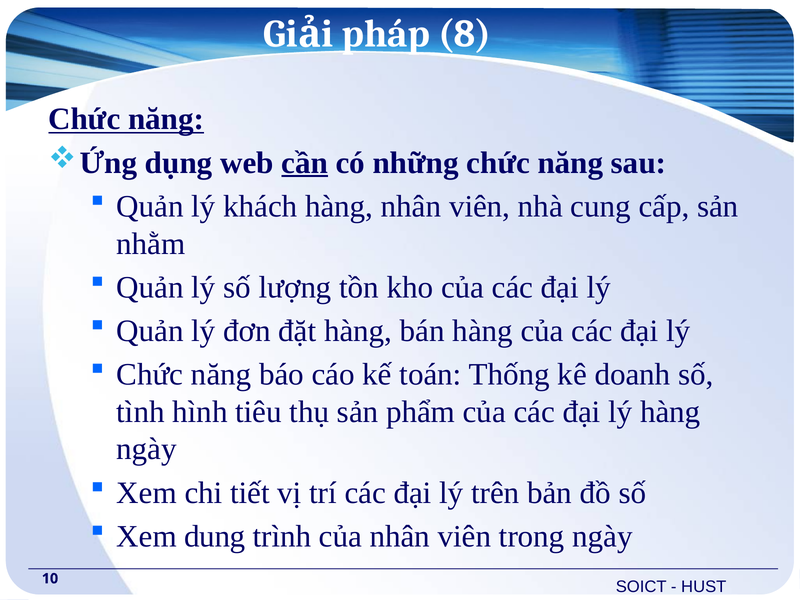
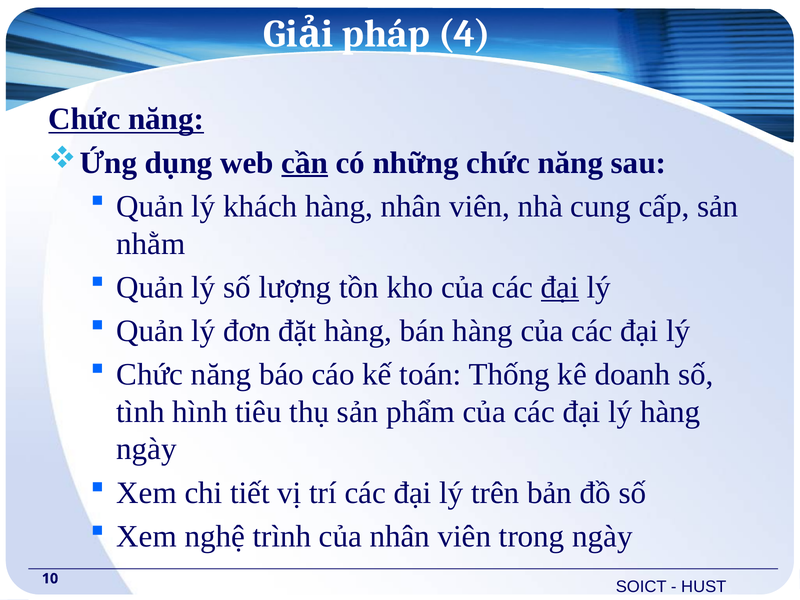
8: 8 -> 4 (465, 34)
đại underline: none -> present (560, 287)
dung: dung -> nghệ (215, 536)
